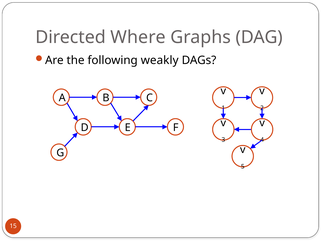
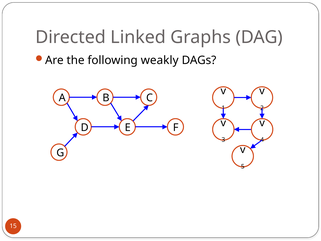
Where: Where -> Linked (138, 37)
